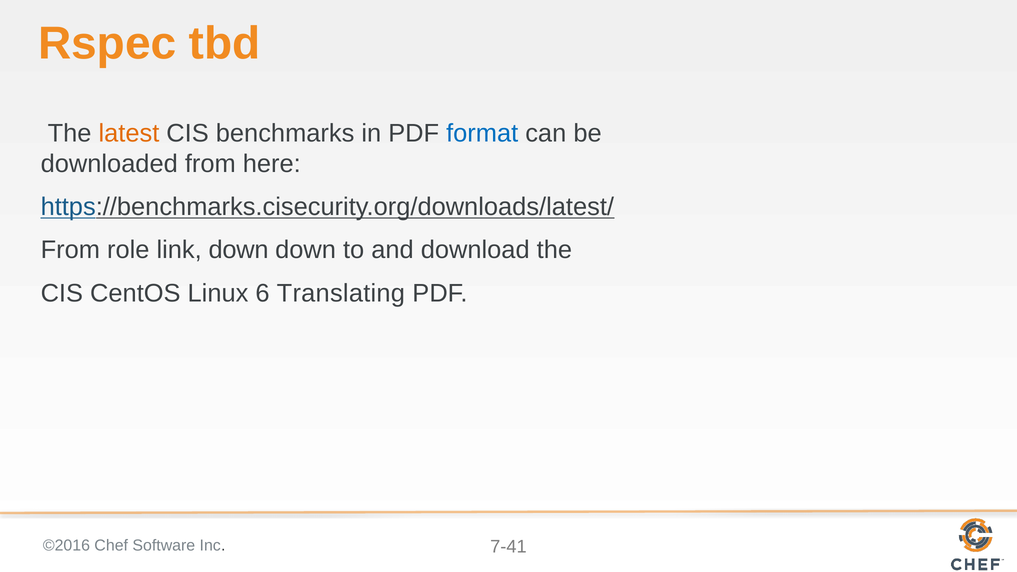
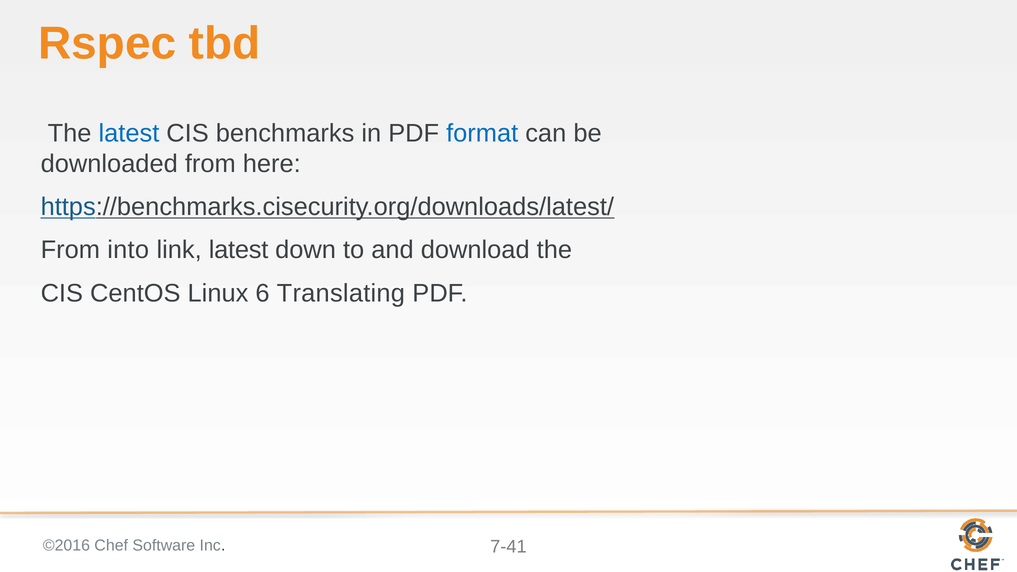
latest colour: orange -> blue (129, 133)
role: role -> into (128, 250)
link down: down -> latest (239, 250)
